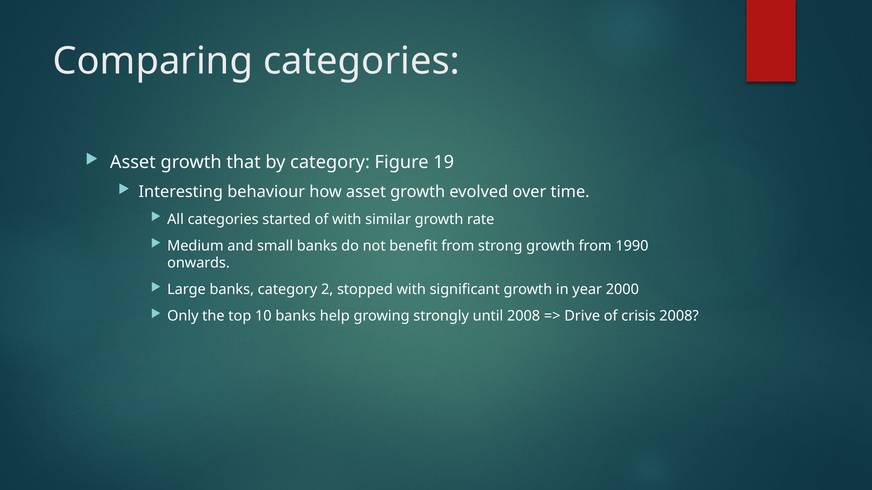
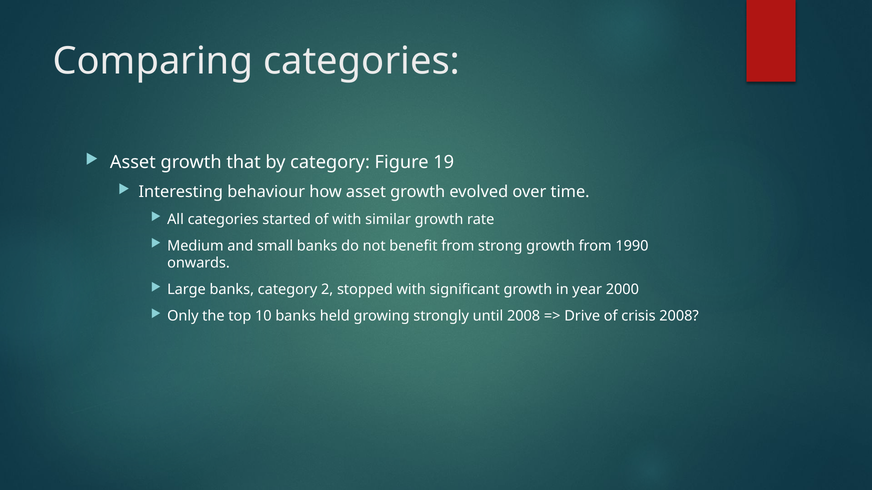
help: help -> held (335, 316)
